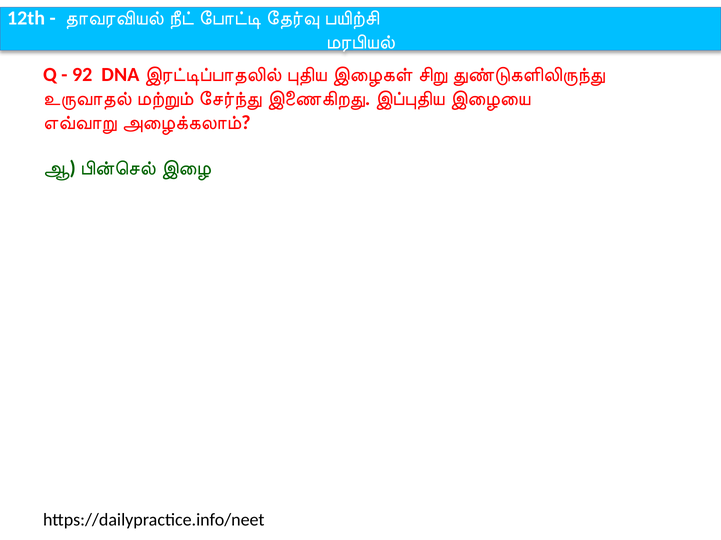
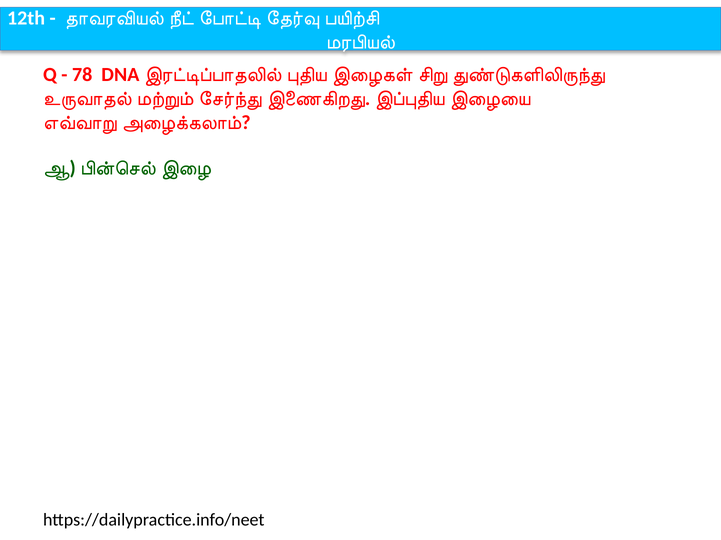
92: 92 -> 78 (82, 75)
